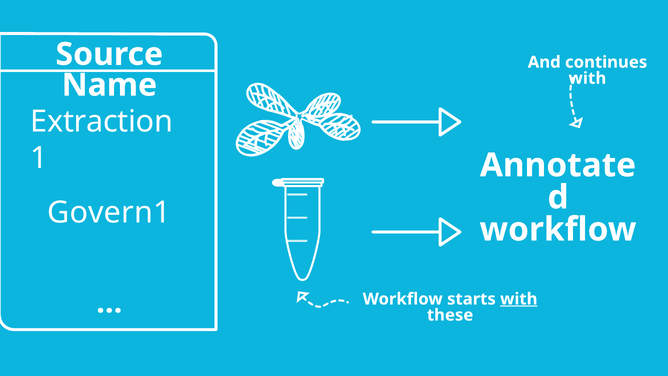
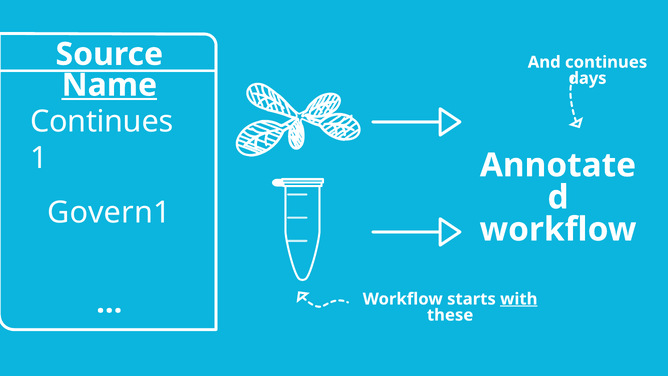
with: with -> days (588, 78)
Name underline: none -> present (109, 85)
Extraction: Extraction -> Continues (102, 122)
